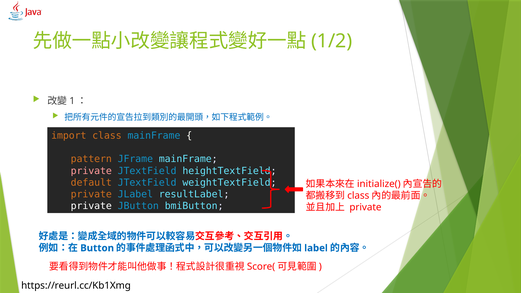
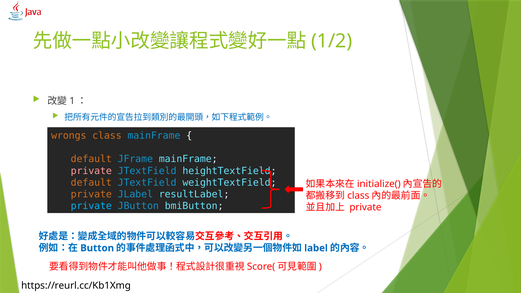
import: import -> wrongs (69, 136)
pattern: pattern -> default (91, 159)
private colour: white -> light blue (91, 206)
